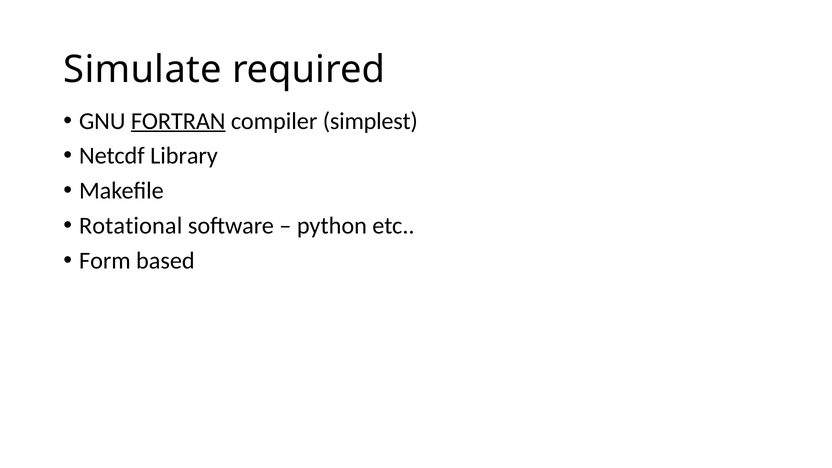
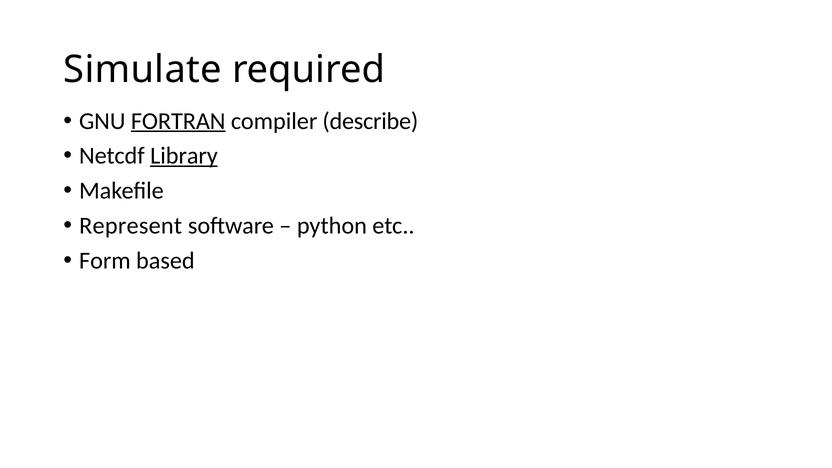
simplest: simplest -> describe (370, 121)
Library underline: none -> present (184, 156)
Rotational: Rotational -> Represent (131, 226)
